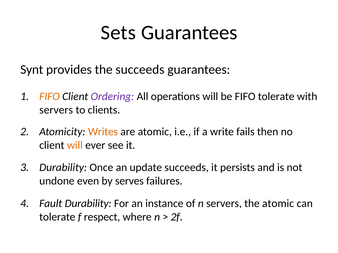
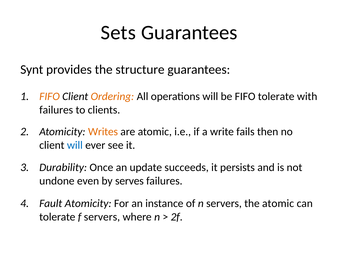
the succeeds: succeeds -> structure (140, 70)
Ordering colour: purple -> orange (112, 97)
servers: servers -> failures (56, 110)
will colour: orange -> blue (75, 145)
Fault Durability: Durability -> Atomicity (88, 204)
f respect: respect -> servers (102, 217)
